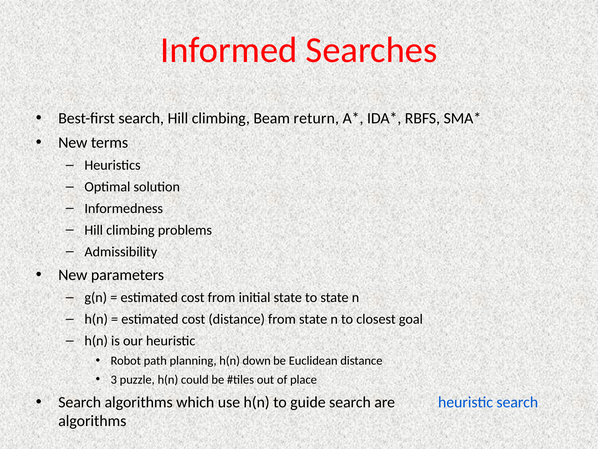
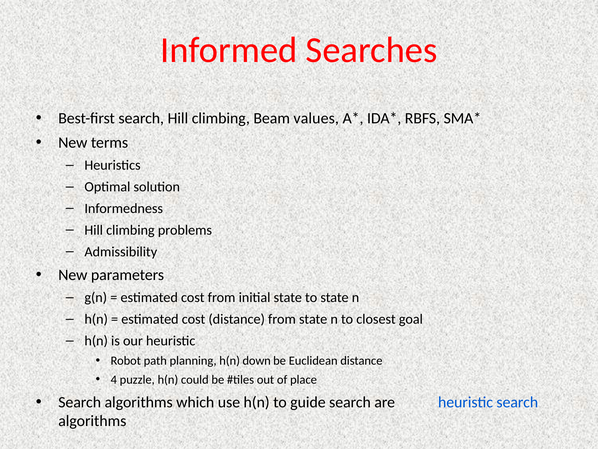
return: return -> values (316, 118)
3: 3 -> 4 (114, 379)
